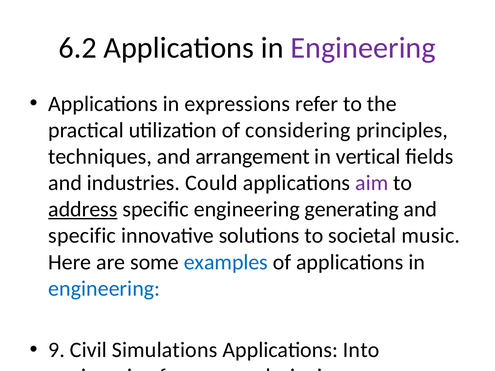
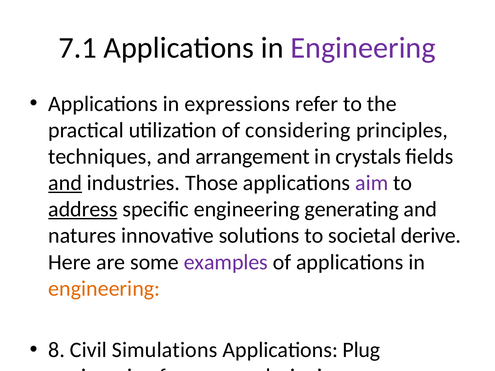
6.2: 6.2 -> 7.1 (78, 48)
vertical: vertical -> crystals (368, 157)
and underline: none -> present (65, 183)
Could: Could -> Those (212, 183)
specific: specific -> natures (82, 236)
music: music -> derive (431, 236)
examples colour: blue -> purple (226, 262)
engineering colour: blue -> orange (104, 289)
9: 9 -> 8 (57, 350)
Into: Into -> Plug (361, 350)
